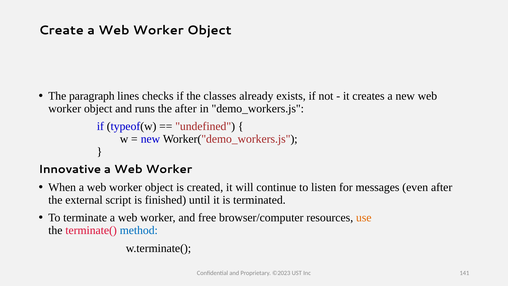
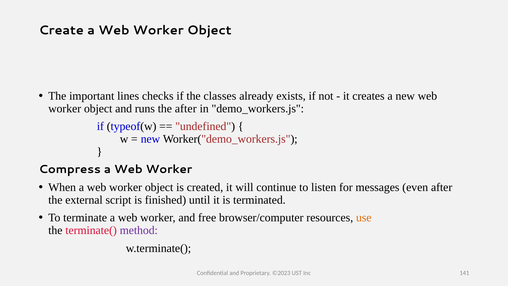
paragraph: paragraph -> important (92, 96)
Innovative: Innovative -> Compress (70, 169)
method colour: blue -> purple (139, 230)
